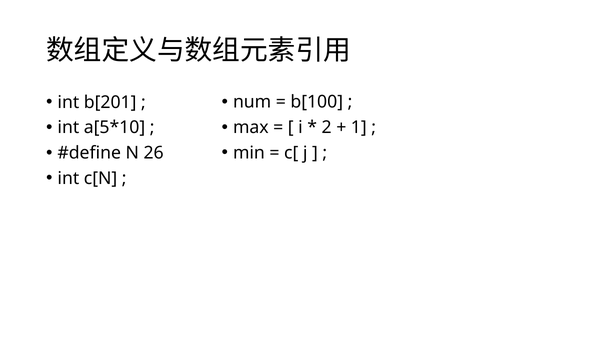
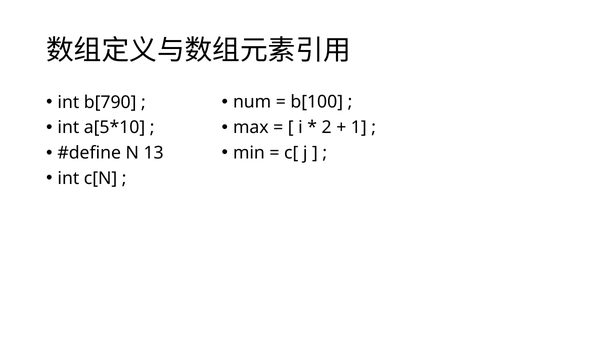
b[201: b[201 -> b[790 (110, 102)
26: 26 -> 13 (154, 153)
